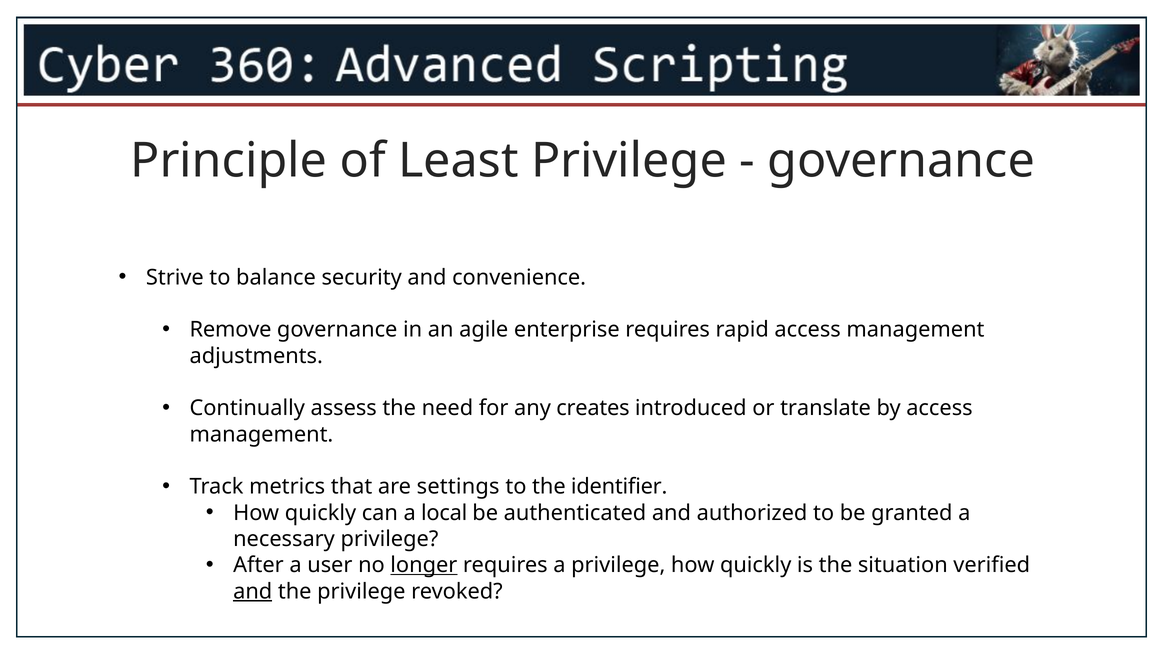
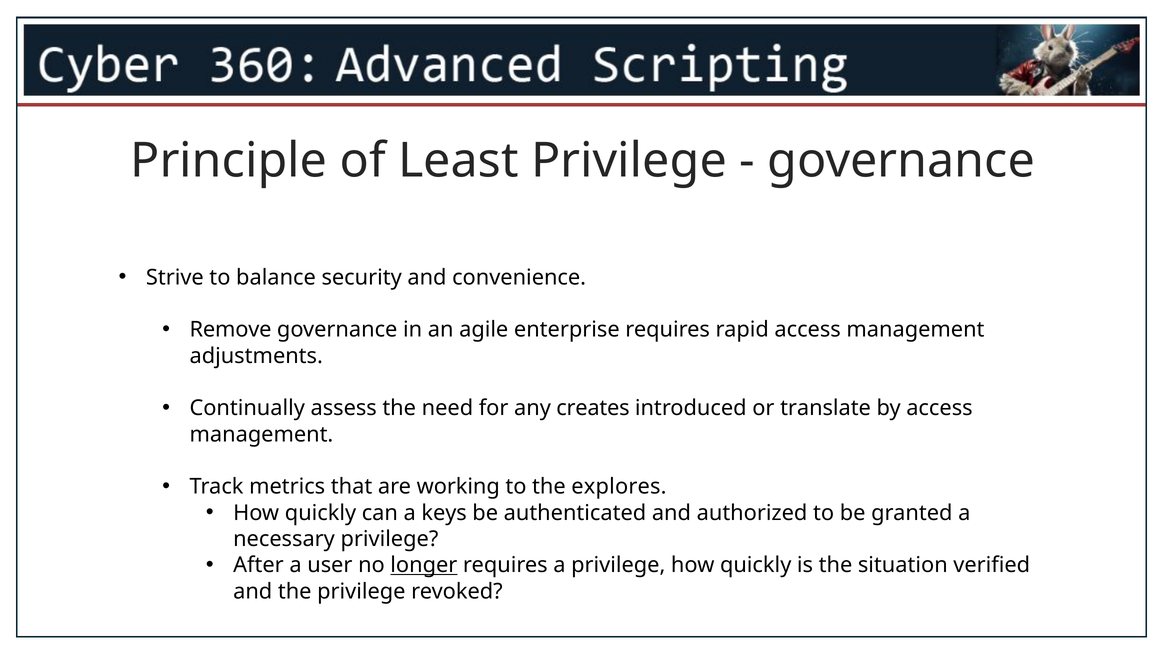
settings: settings -> working (458, 487)
identifier: identifier -> explores (619, 487)
local: local -> keys (444, 513)
and underline: present -> none (253, 591)
